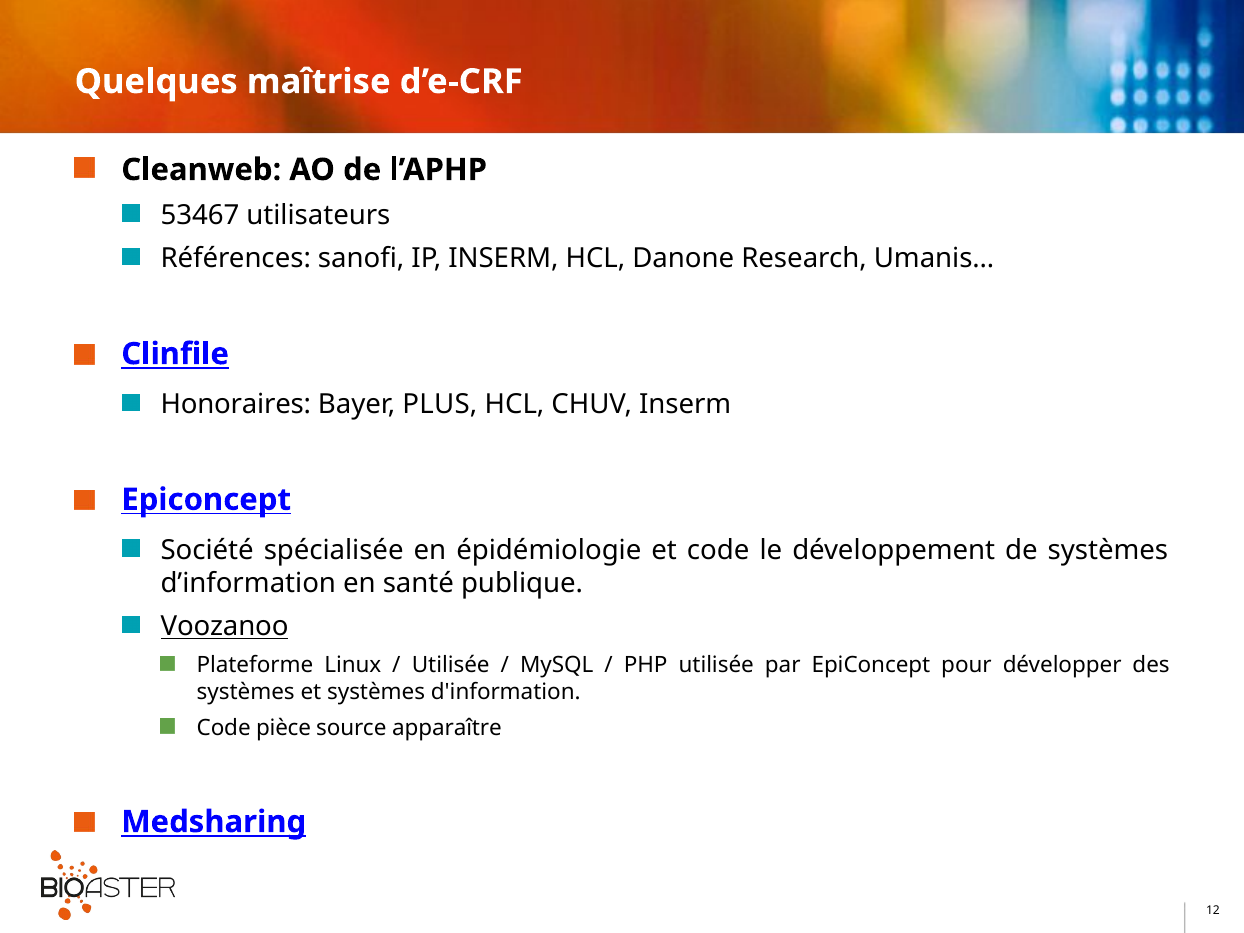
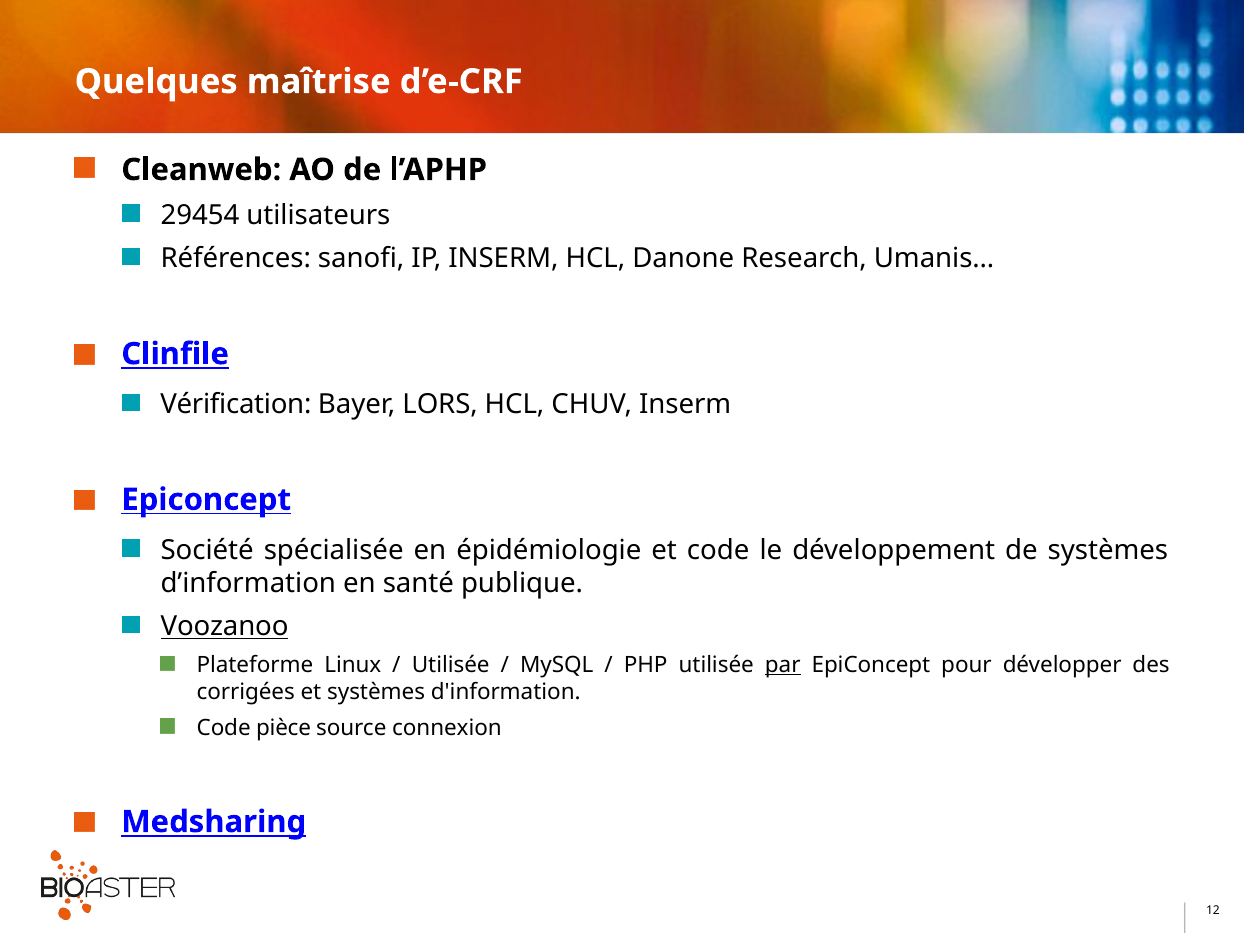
53467: 53467 -> 29454 (200, 215)
Honoraires: Honoraires -> Vérification (236, 404)
PLUS: PLUS -> LORS (440, 404)
par underline: none -> present (783, 665)
systèmes: systèmes -> corrigées (246, 692)
apparaître: apparaître -> connexion (447, 728)
